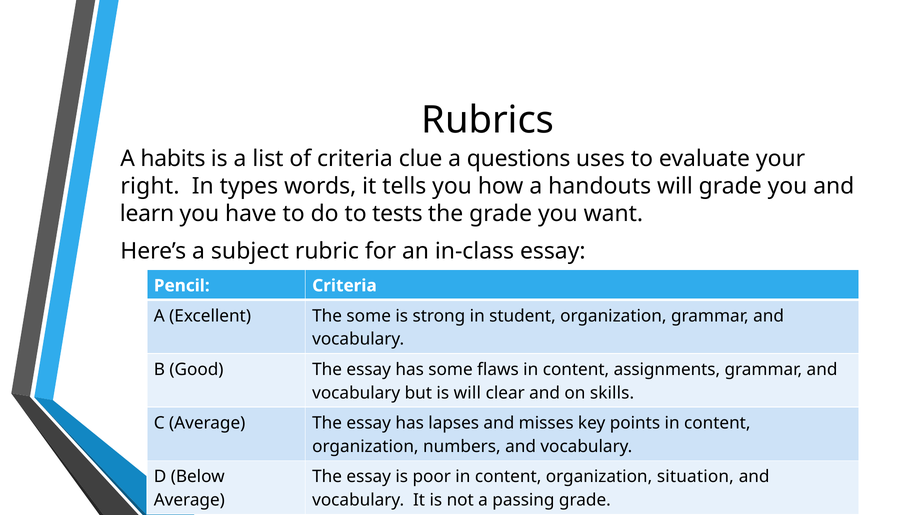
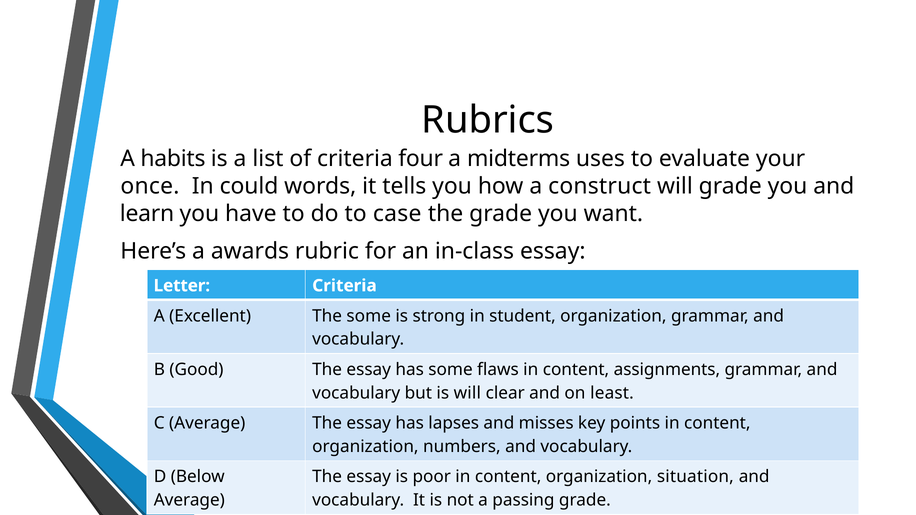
clue: clue -> four (421, 159)
questions: questions -> midterms (519, 159)
right: right -> once (150, 186)
types: types -> could (249, 186)
handouts: handouts -> construct (600, 186)
tests: tests -> case (397, 214)
subject: subject -> awards (250, 251)
Pencil: Pencil -> Letter (182, 286)
skills: skills -> least (612, 393)
